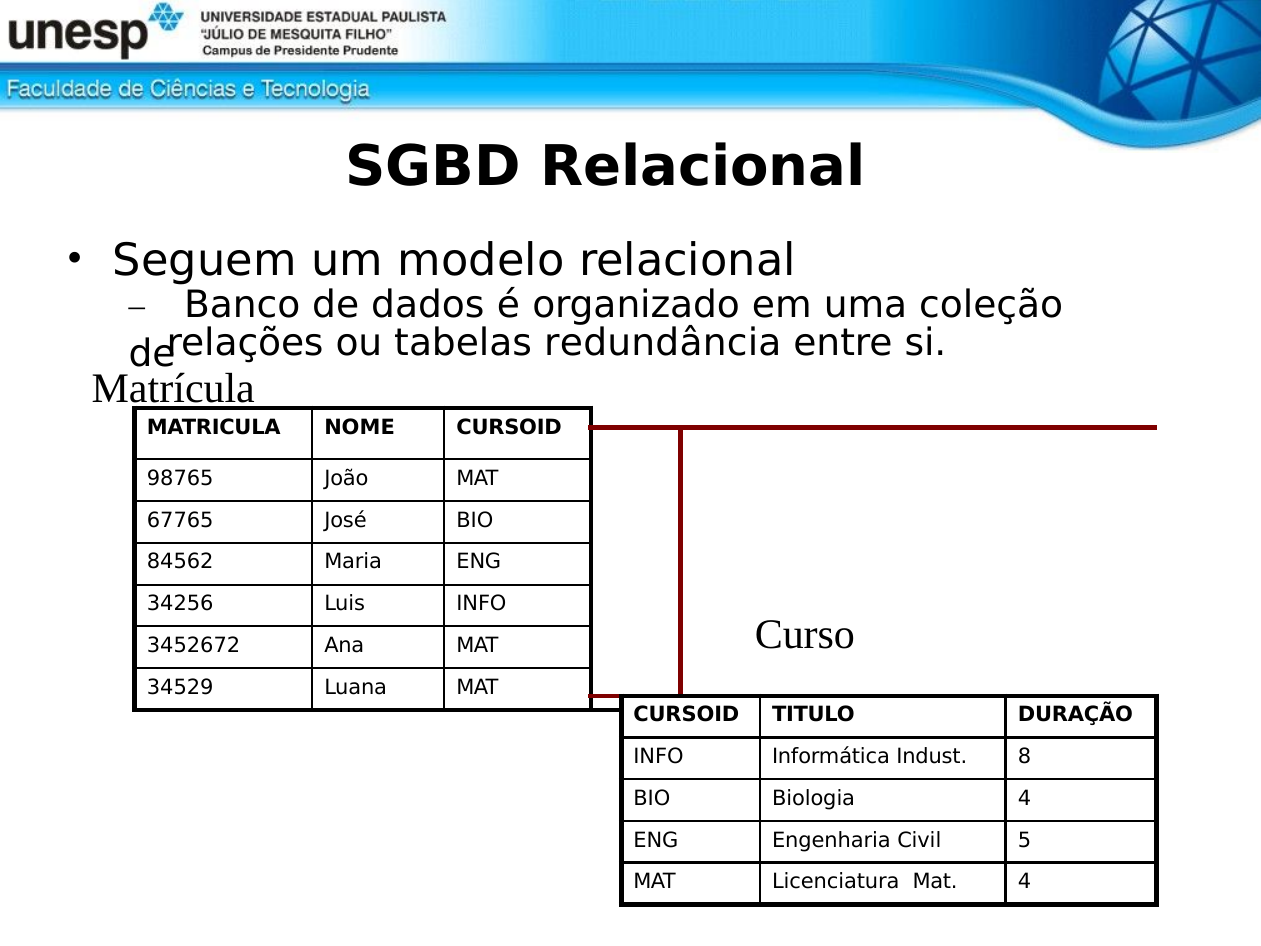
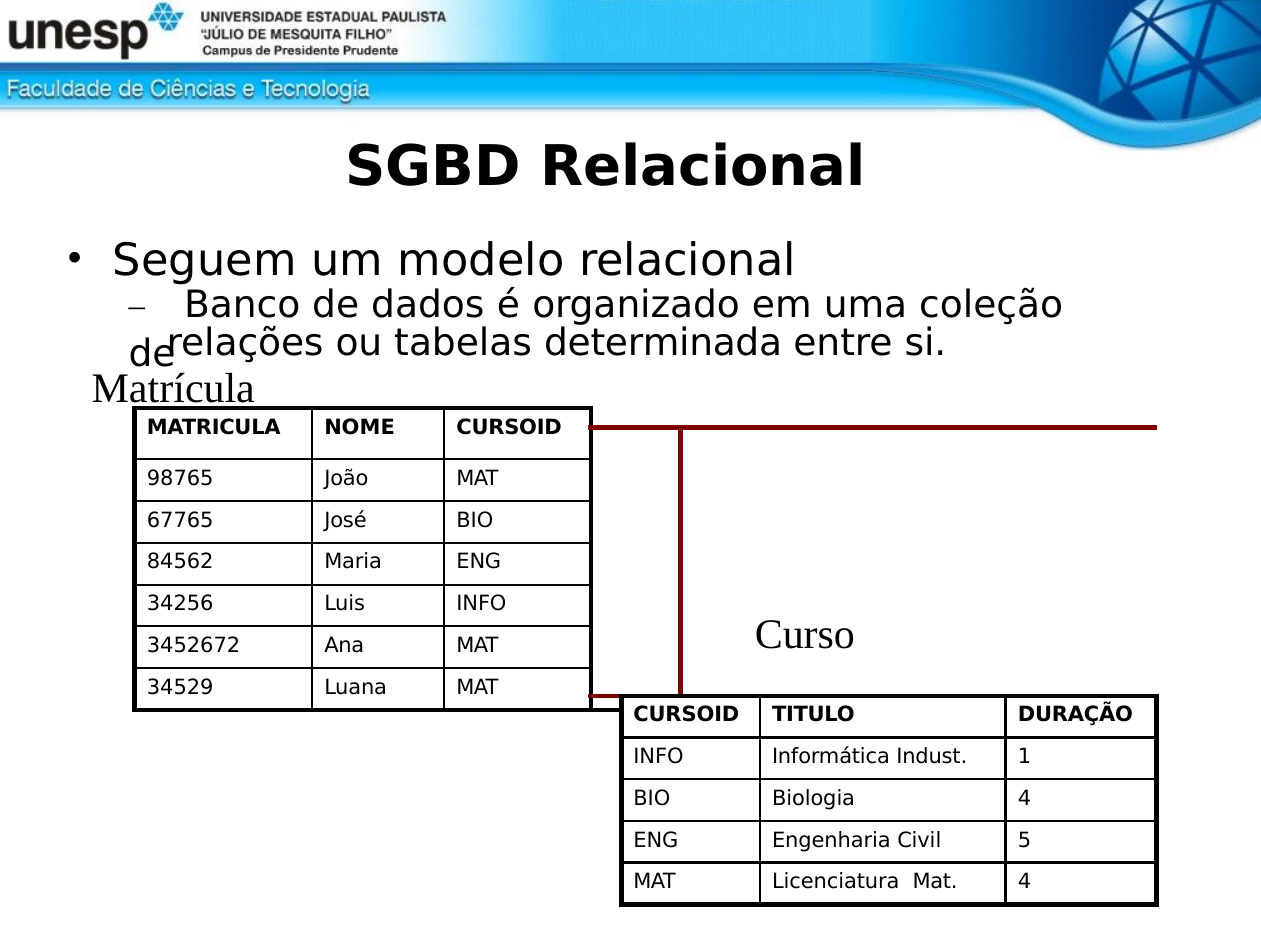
redundância: redundância -> determinada (663, 343)
8: 8 -> 1 (1025, 757)
